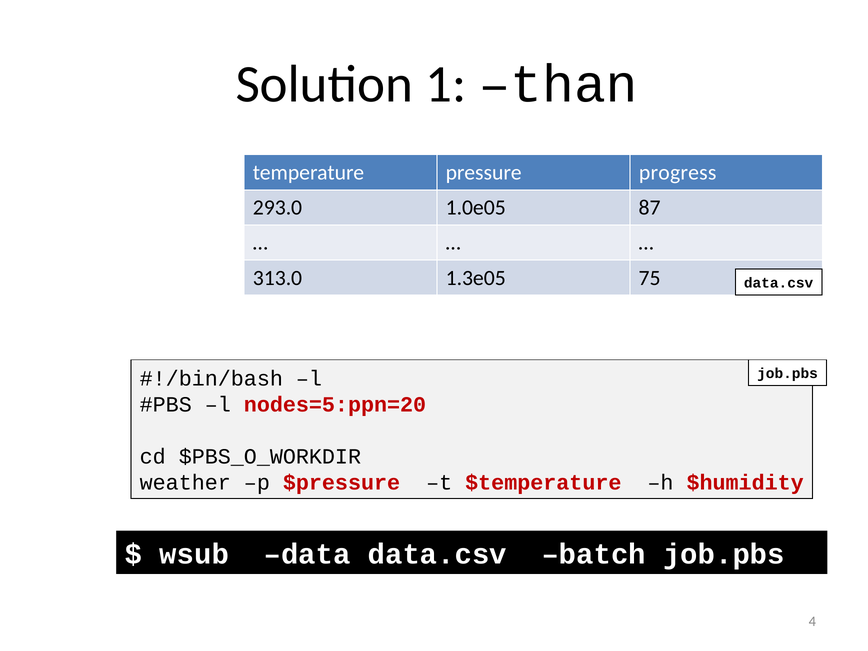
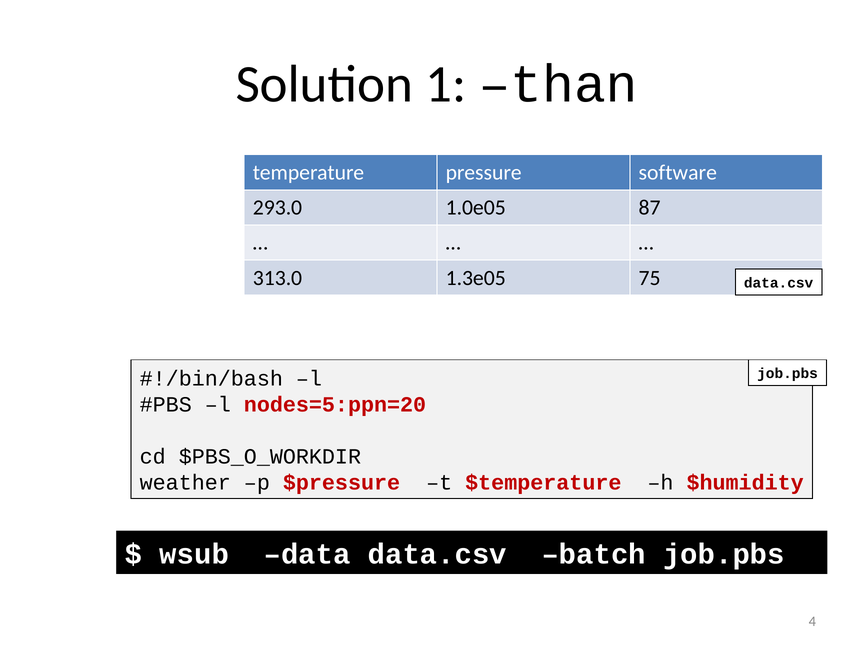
progress: progress -> software (678, 172)
